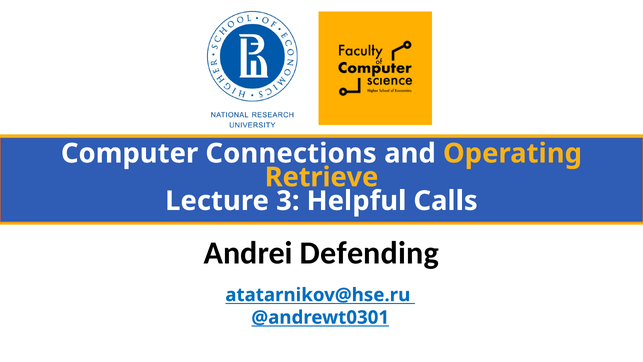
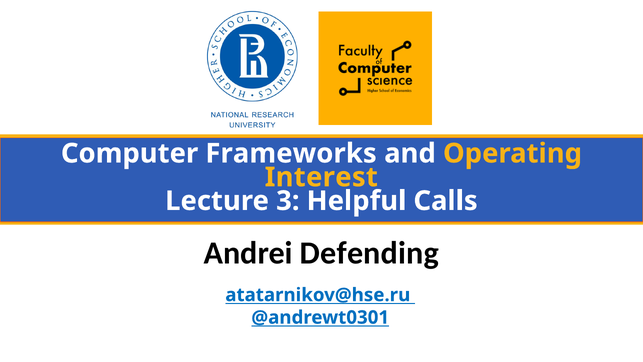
Connections: Connections -> Frameworks (291, 153)
Retrieve: Retrieve -> Interest (321, 177)
